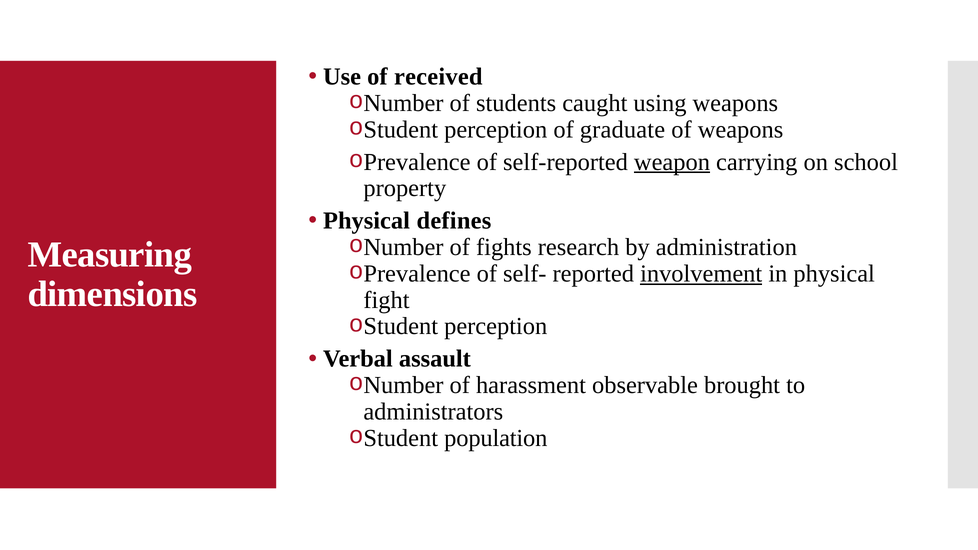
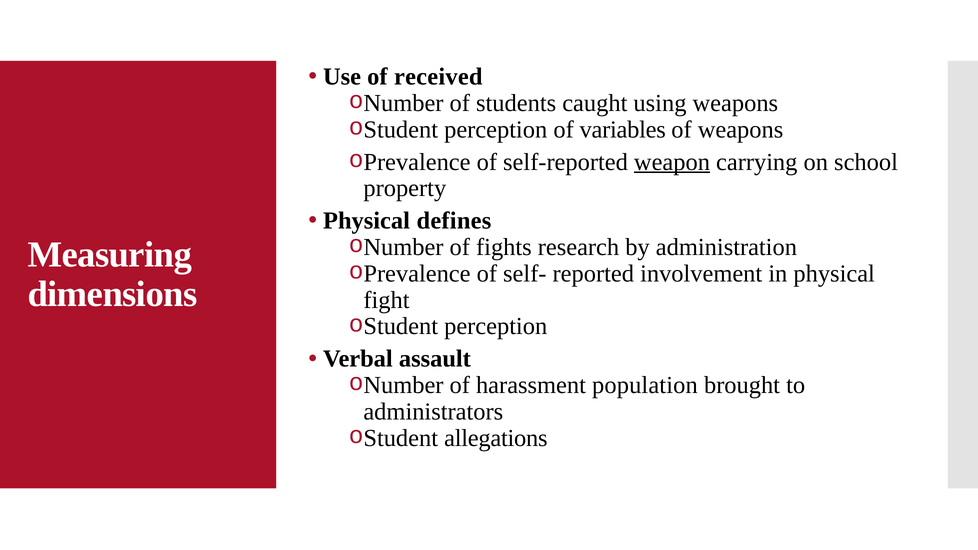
graduate: graduate -> variables (623, 129)
involvement underline: present -> none (701, 274)
observable: observable -> population (645, 385)
population: population -> allegations (496, 438)
